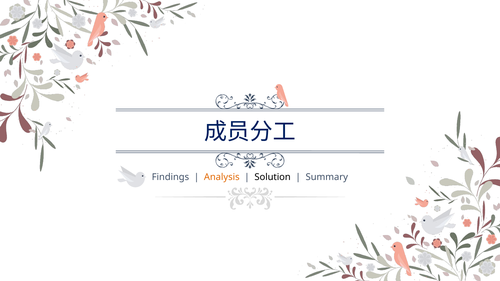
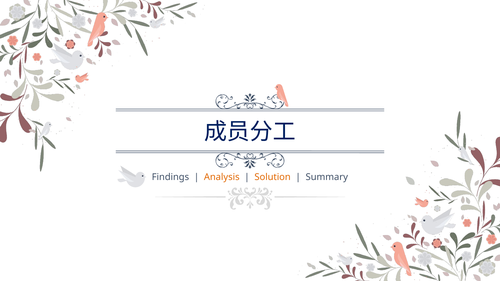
Solution colour: black -> orange (273, 177)
